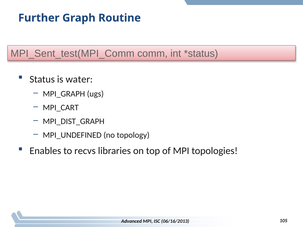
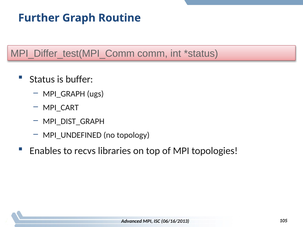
MPI_Sent_test(MPI_Comm: MPI_Sent_test(MPI_Comm -> MPI_Differ_test(MPI_Comm (73, 54)
water: water -> buffer (79, 79)
